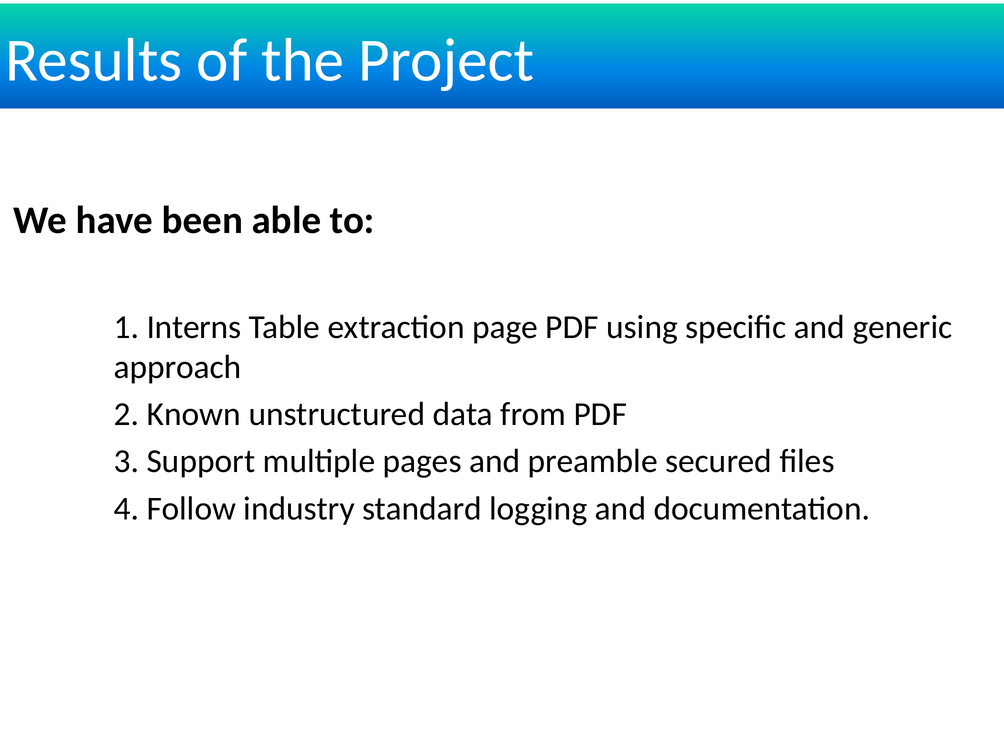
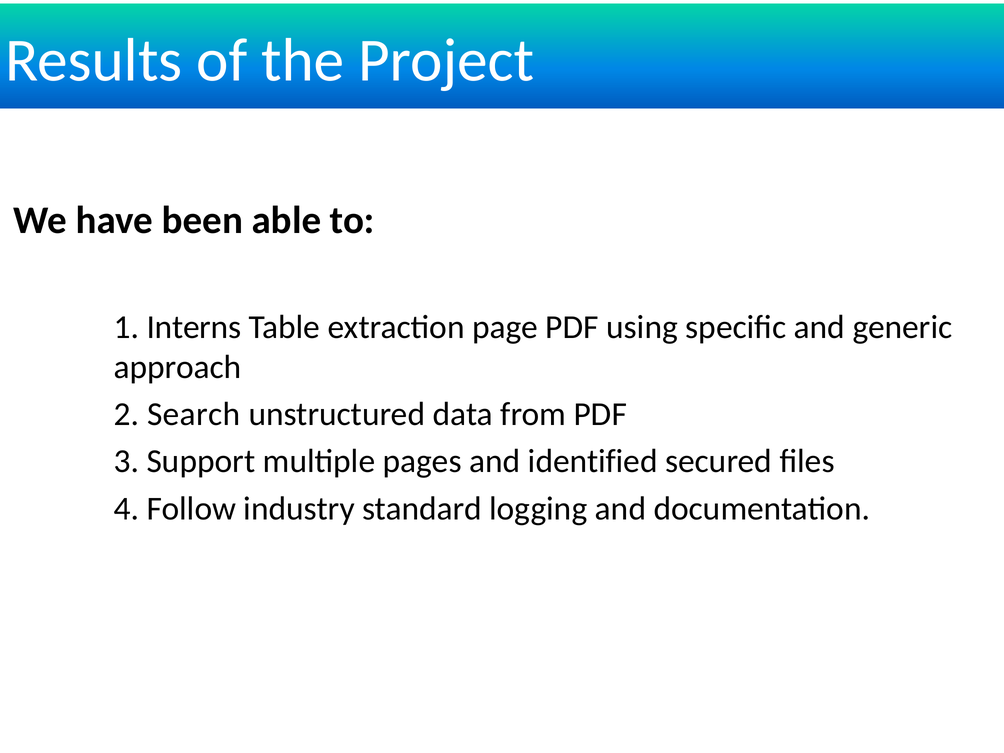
Known: Known -> Search (194, 414)
preamble: preamble -> identified (593, 461)
